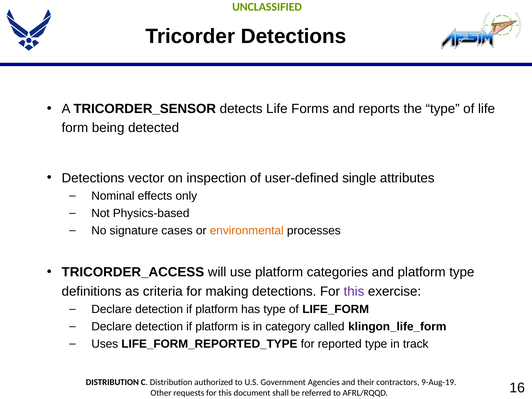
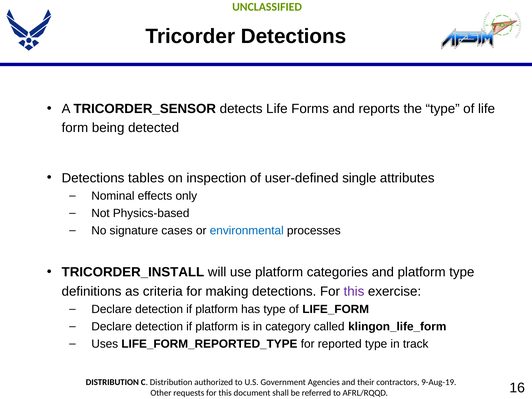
vector: vector -> tables (146, 178)
environmental colour: orange -> blue (247, 231)
TRICORDER_ACCESS: TRICORDER_ACCESS -> TRICORDER_INSTALL (133, 272)
